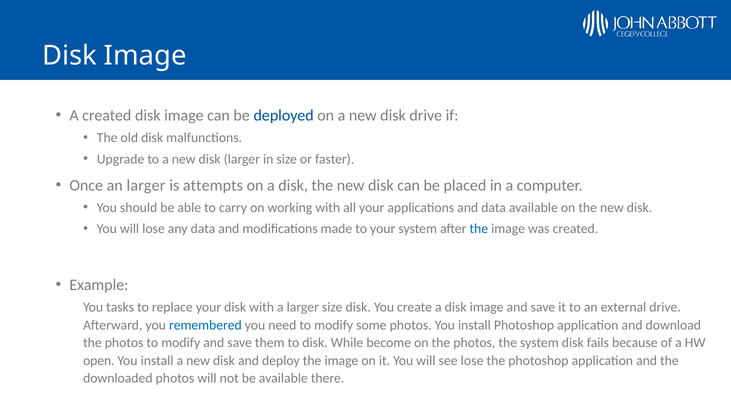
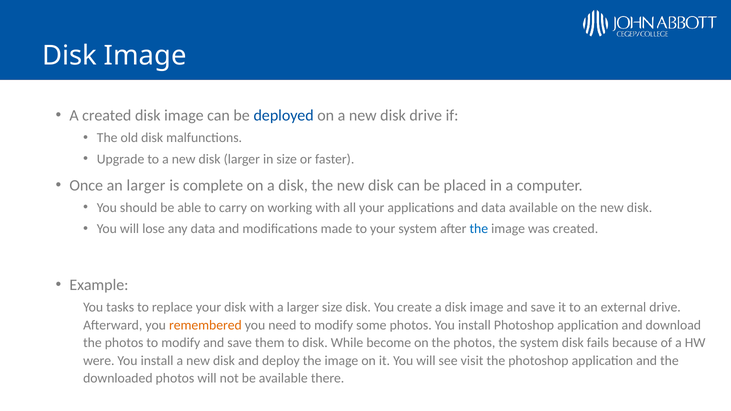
attempts: attempts -> complete (213, 185)
remembered colour: blue -> orange (205, 325)
open: open -> were (99, 361)
see lose: lose -> visit (472, 361)
